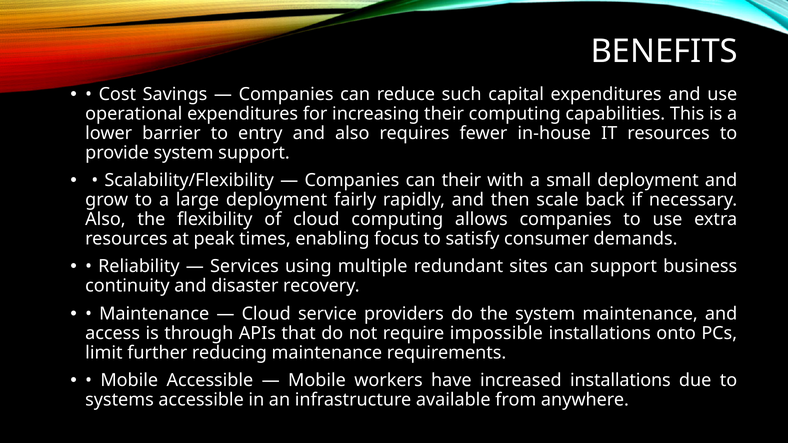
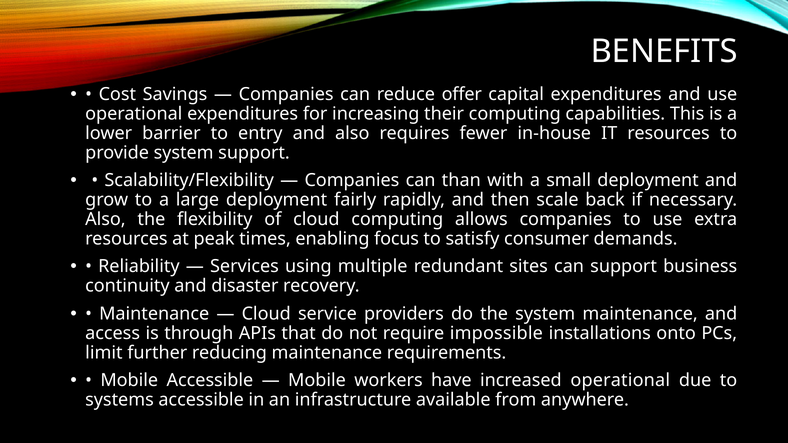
such: such -> offer (462, 94)
can their: their -> than (461, 180)
increased installations: installations -> operational (620, 381)
